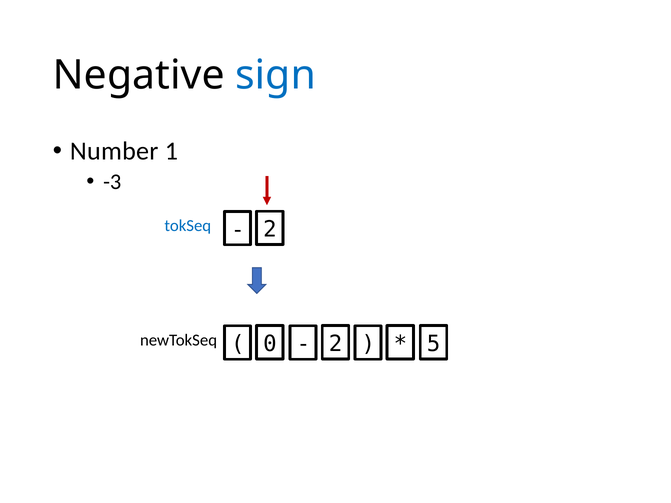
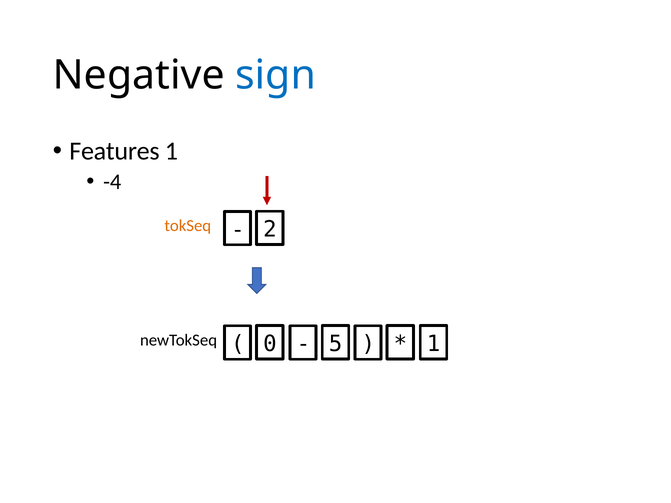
Number: Number -> Features (114, 151)
-3: -3 -> -4 (112, 182)
tokSeq colour: blue -> orange (188, 226)
newTokSeq 2: 2 -> 5 (336, 344)
5: 5 -> 1 (434, 344)
